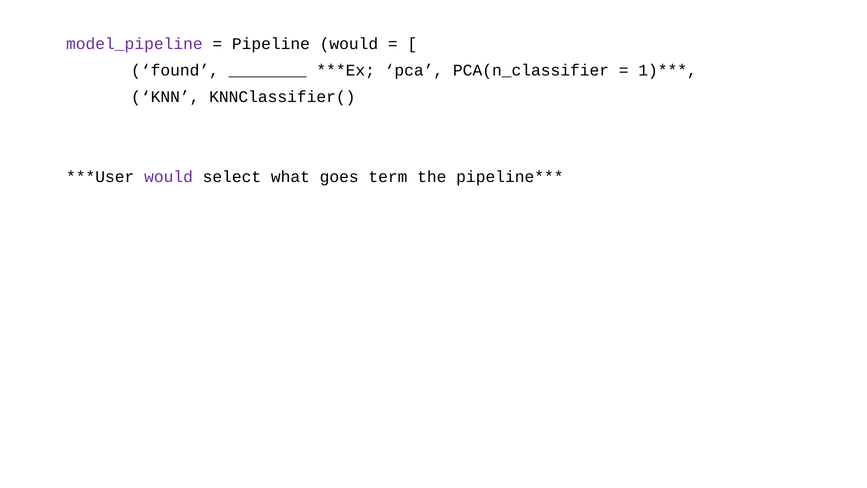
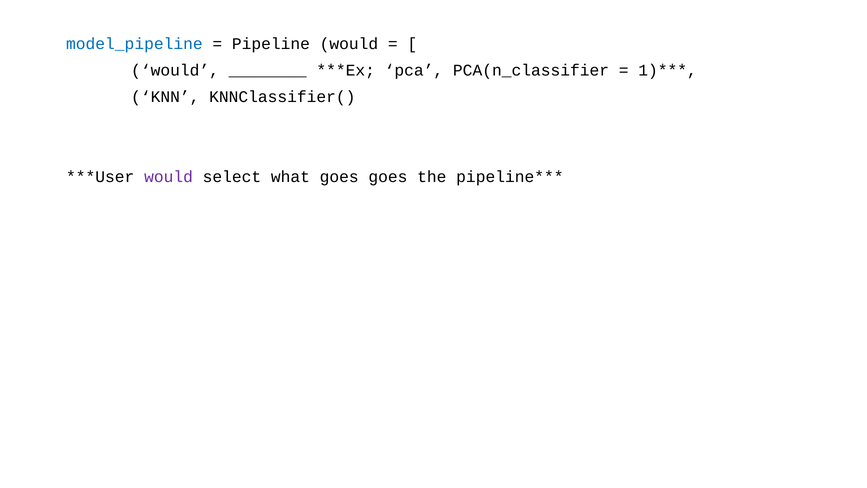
model_pipeline colour: purple -> blue (134, 44)
found: found -> would (175, 70)
goes term: term -> goes (388, 177)
